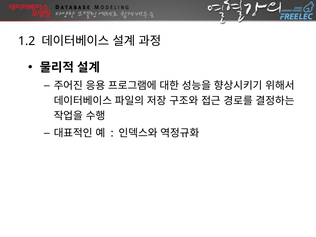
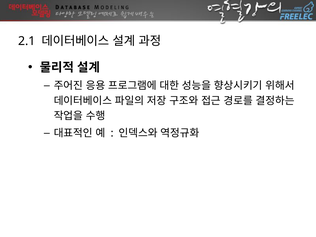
1.2: 1.2 -> 2.1 (27, 41)
